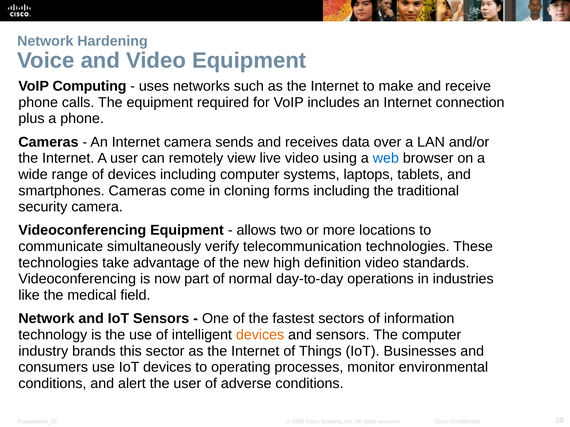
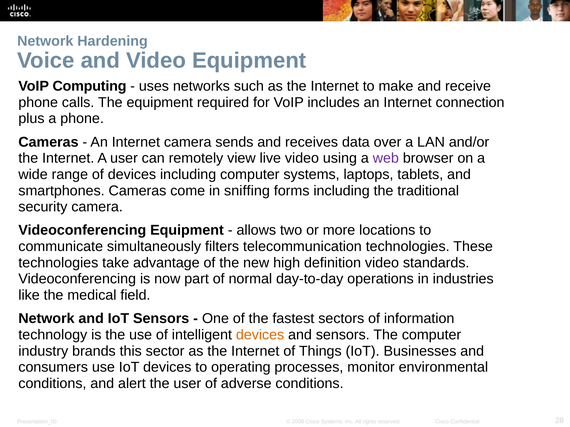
web colour: blue -> purple (386, 158)
cloning: cloning -> sniffing (247, 191)
verify: verify -> filters (222, 247)
